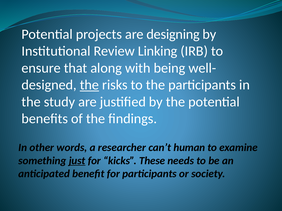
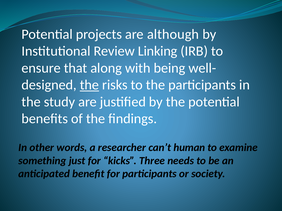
designing: designing -> although (173, 34)
just underline: present -> none (77, 161)
These: These -> Three (152, 161)
